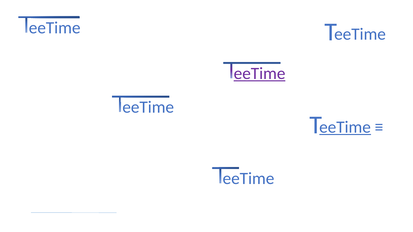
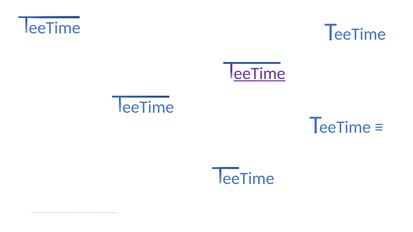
eeTime underline: present -> none (345, 127)
